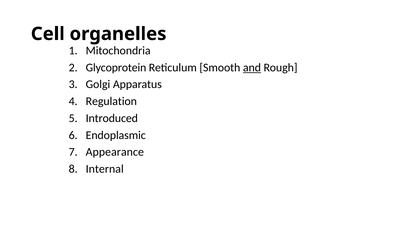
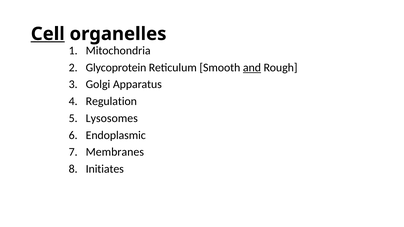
Cell underline: none -> present (48, 34)
Introduced: Introduced -> Lysosomes (112, 118)
Appearance: Appearance -> Membranes (115, 152)
Internal: Internal -> Initiates (105, 169)
